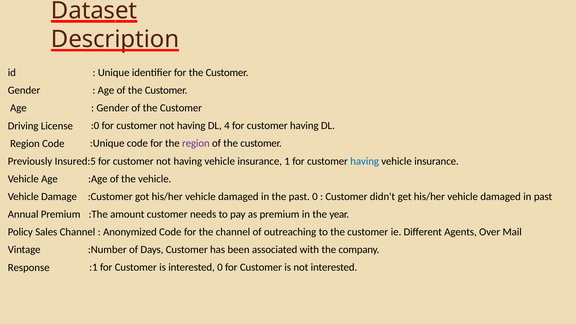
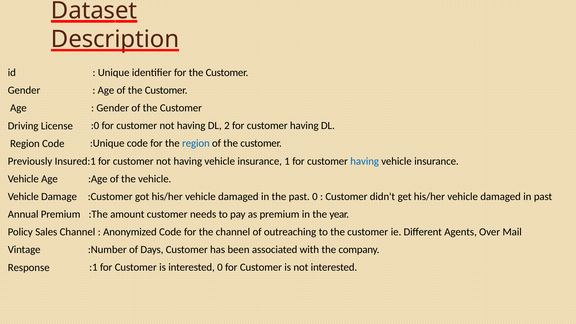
4: 4 -> 2 (227, 126)
region colour: purple -> blue (196, 143)
Insured:5: Insured:5 -> Insured:1 (75, 161)
